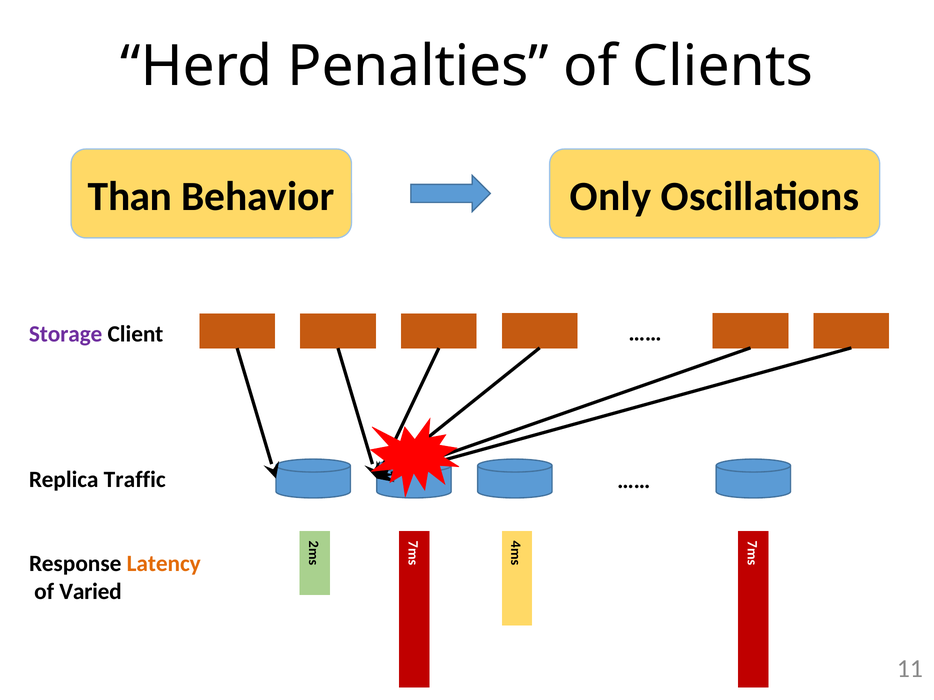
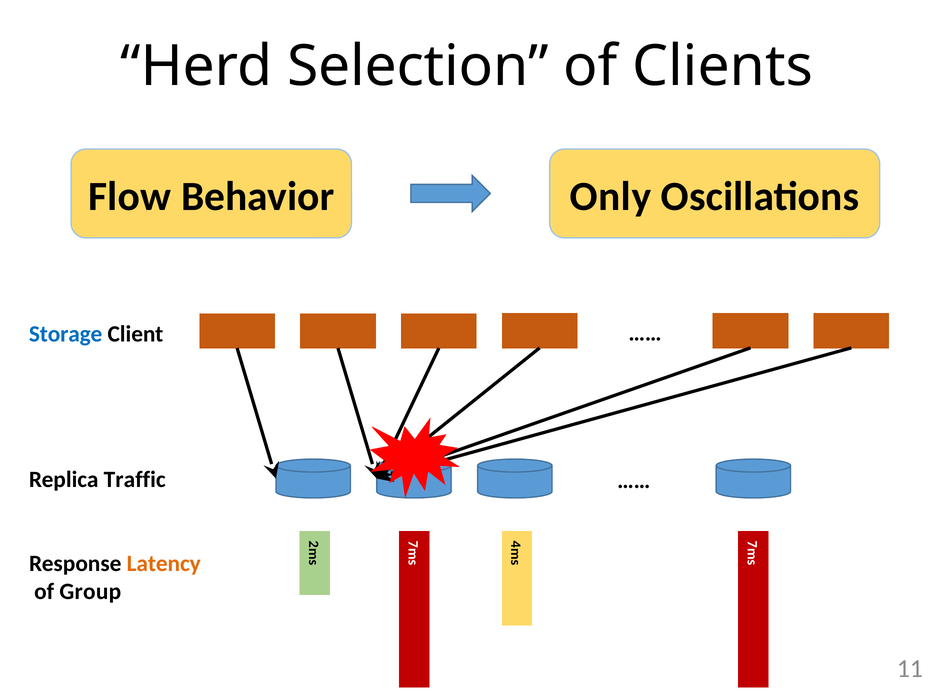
Penalties: Penalties -> Selection (418, 67)
Than: Than -> Flow (130, 196)
Storage colour: purple -> blue (66, 334)
Varied: Varied -> Group (90, 592)
